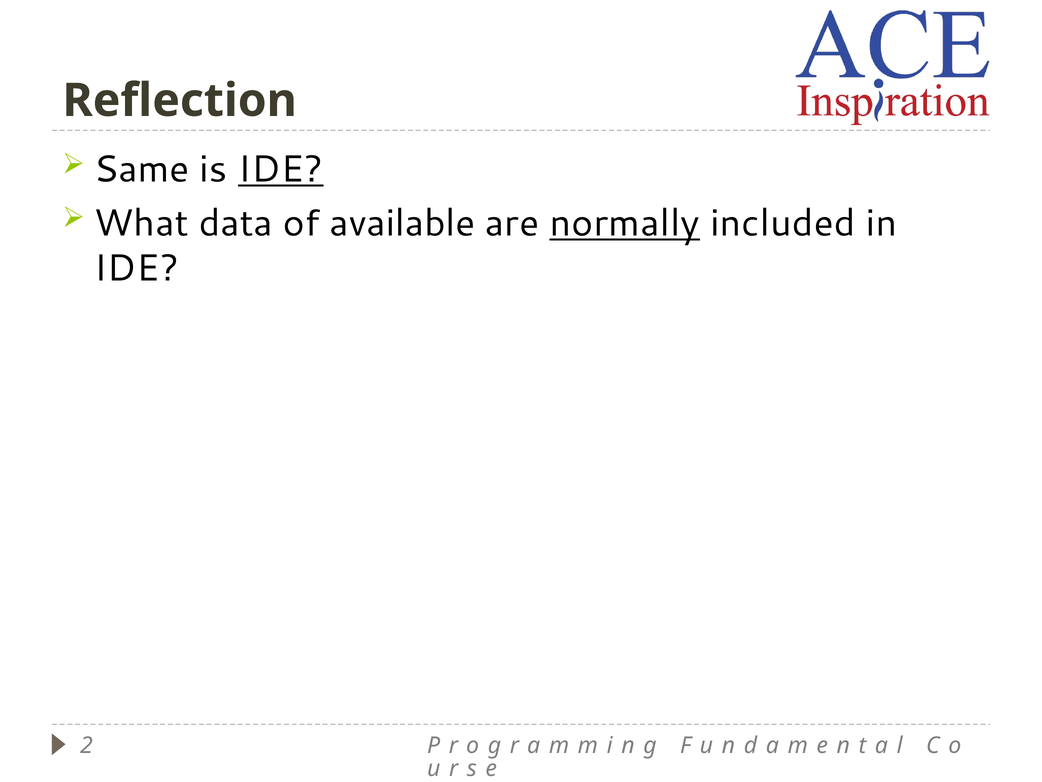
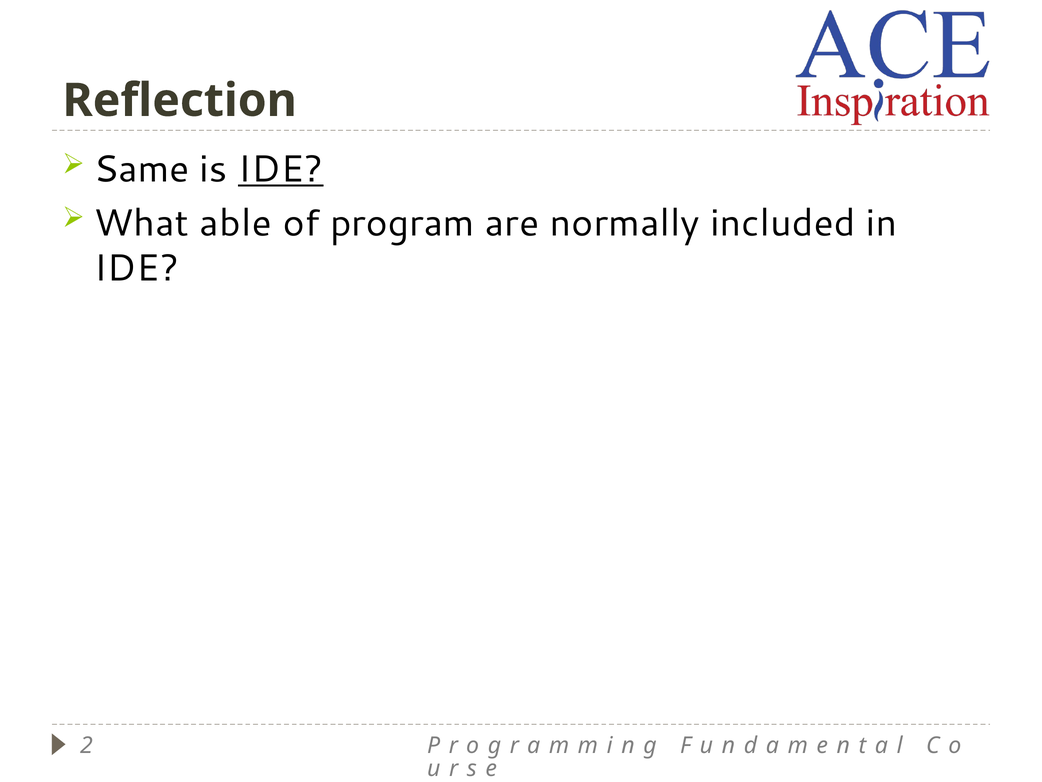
data: data -> able (236, 223)
available: available -> program (402, 223)
normally underline: present -> none (625, 223)
